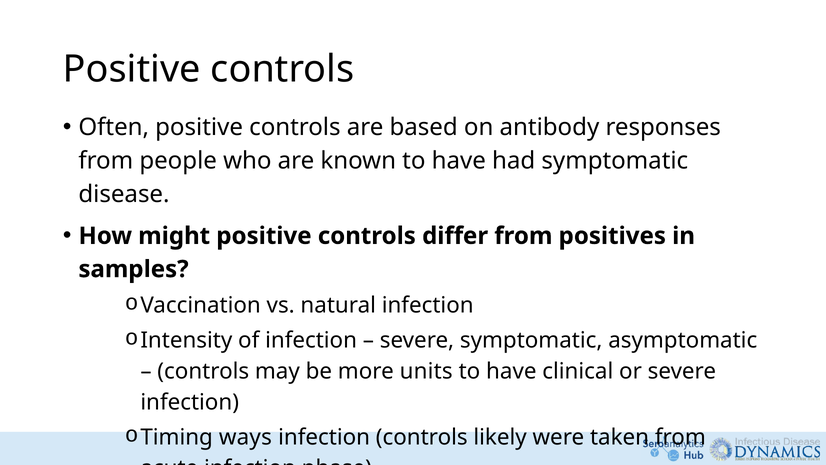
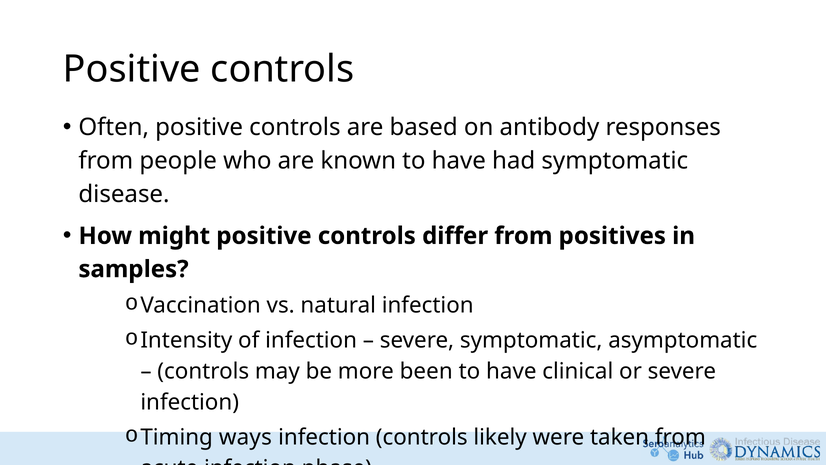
units: units -> been (426, 371)
